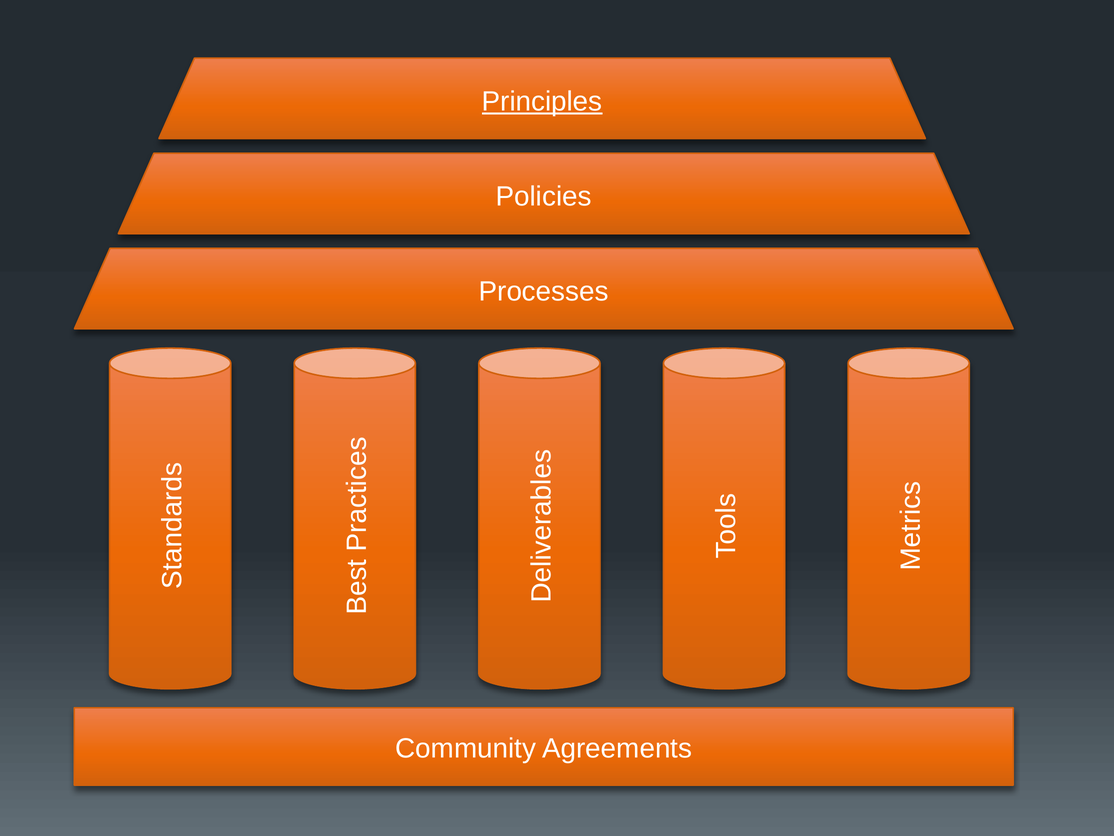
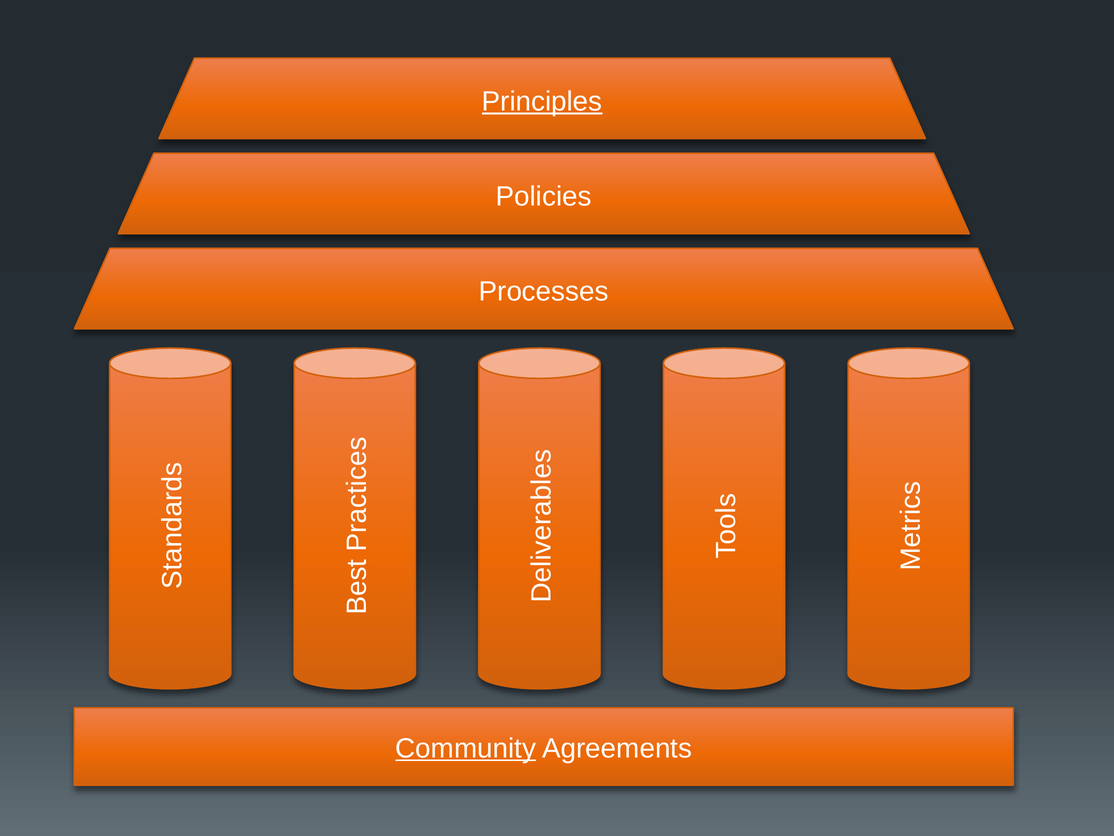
Community underline: none -> present (466, 748)
